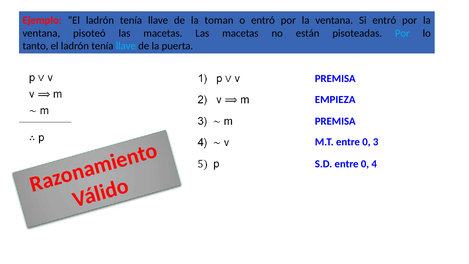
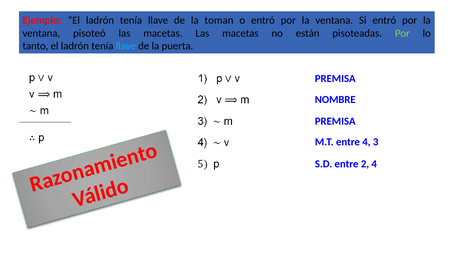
Por colour: light blue -> light green (402, 33)
EMPIEZA: EMPIEZA -> NOMBRE (335, 100)
M.T entre 0: 0 -> 4 (366, 142)
S.D entre 0: 0 -> 2 (365, 164)
